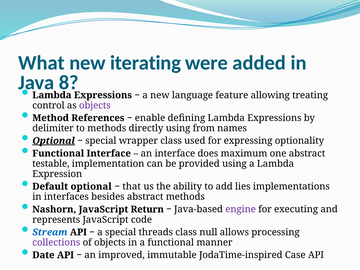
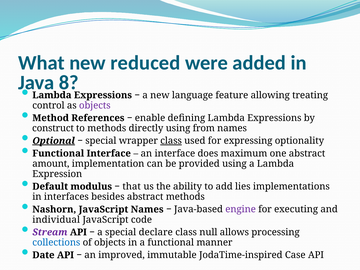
iterating: iterating -> reduced (145, 63)
delimiter: delimiter -> construct (53, 128)
class underline: none -> present (171, 141)
testable: testable -> amount (51, 164)
Default optional: optional -> modulus (91, 187)
JavaScript Return: Return -> Names (147, 209)
represents: represents -> individual (56, 220)
Stream colour: blue -> purple (50, 232)
threads: threads -> declare (156, 232)
collections colour: purple -> blue (56, 242)
